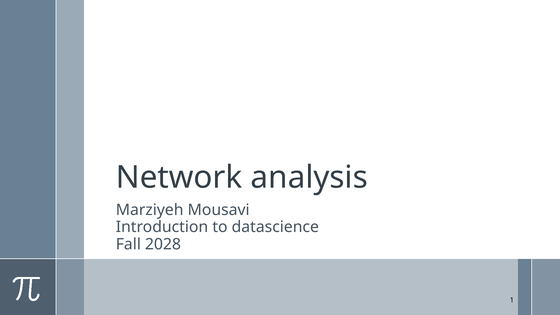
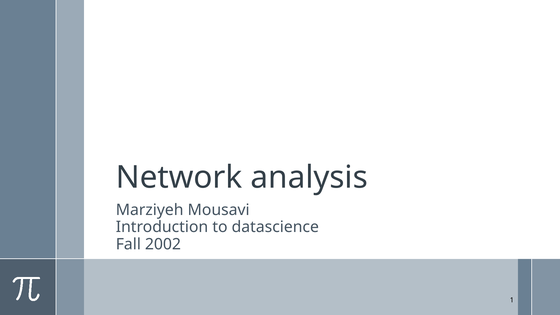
2028: 2028 -> 2002 (163, 244)
